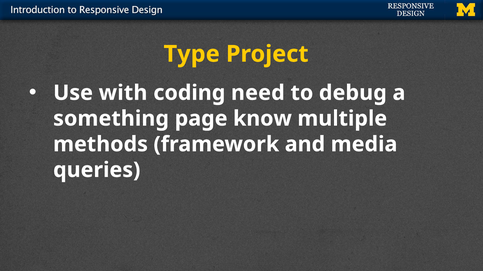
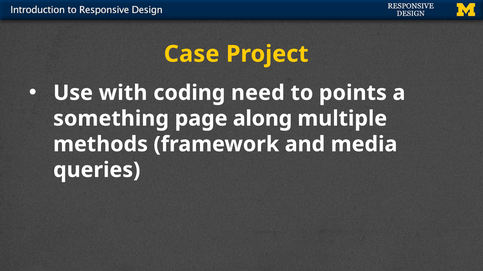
Type: Type -> Case (192, 54)
debug: debug -> points (353, 93)
know: know -> along (263, 119)
